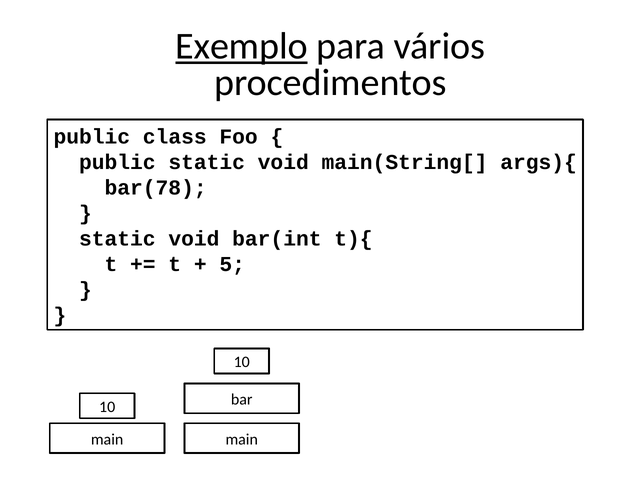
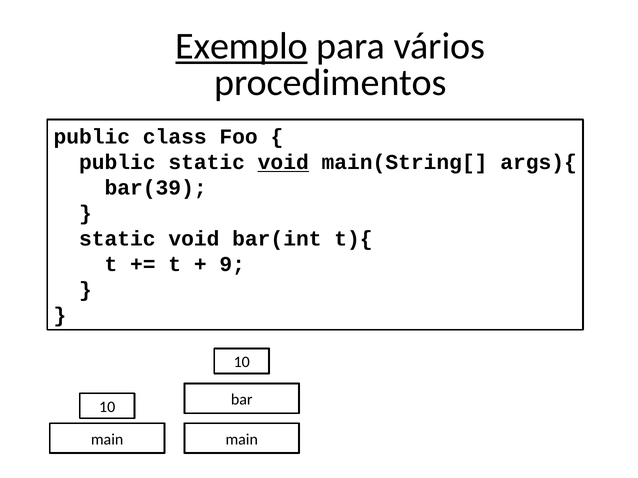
void underline: none -> present (283, 163)
bar(78: bar(78 -> bar(39 (156, 188)
5: 5 -> 9 (232, 265)
